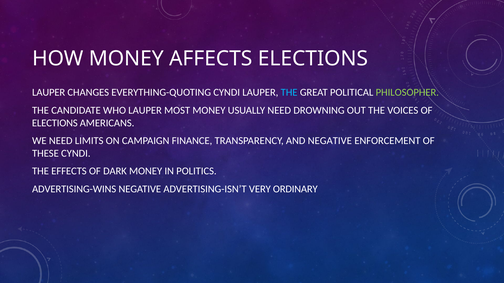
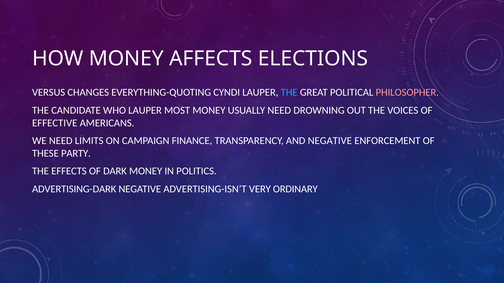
LAUPER: LAUPER -> VERSUS (49, 93)
PHILOSOPHER colour: light green -> pink (407, 93)
ELECTIONS: ELECTIONS -> EFFECTIVE (55, 123)
THESE CYNDI: CYNDI -> PARTY (76, 154)
ADVERTISING-WINS: ADVERTISING-WINS -> ADVERTISING-DARK (74, 189)
